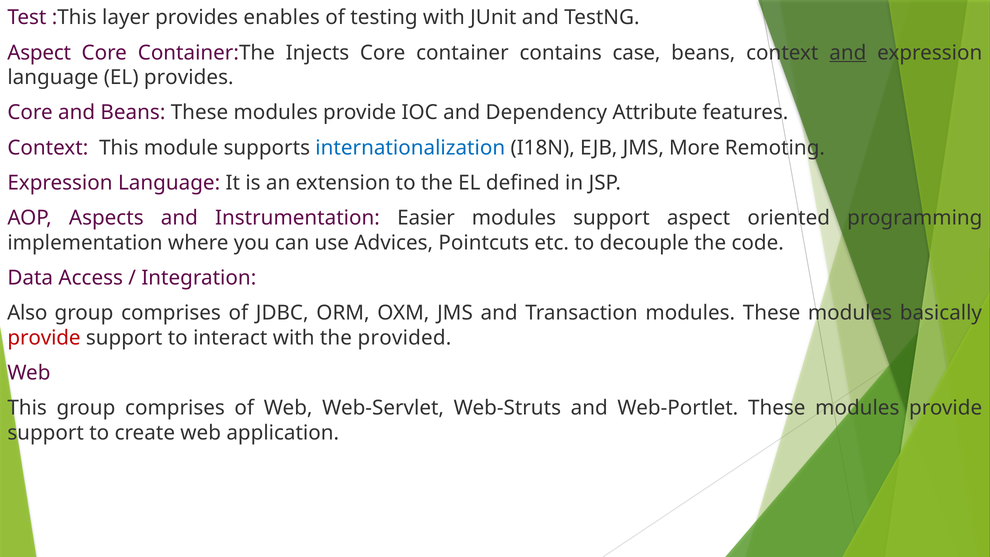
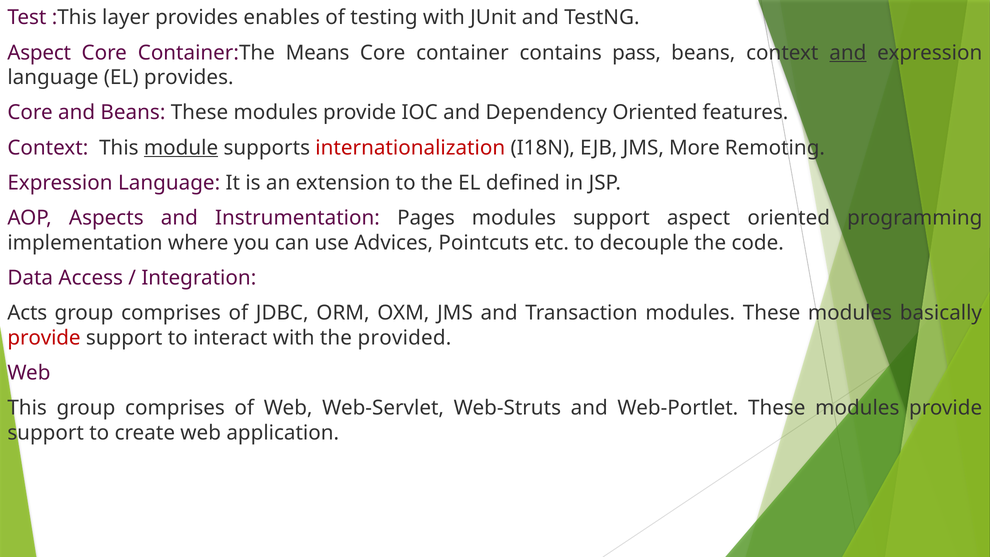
Injects: Injects -> Means (318, 53)
case: case -> pass (637, 53)
Dependency Attribute: Attribute -> Oriented (655, 113)
module underline: none -> present (181, 148)
internationalization colour: blue -> red (410, 148)
Easier: Easier -> Pages (426, 218)
Also: Also -> Acts (27, 313)
